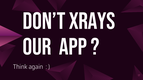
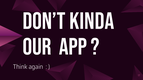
xrays: xrays -> kinda (92, 21)
